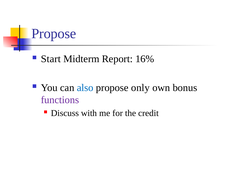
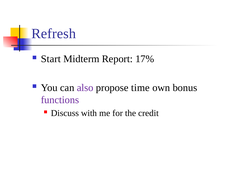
Propose: Propose -> Refresh (54, 34)
16%: 16% -> 17% (145, 59)
also colour: blue -> purple (85, 88)
only: only -> time (140, 88)
